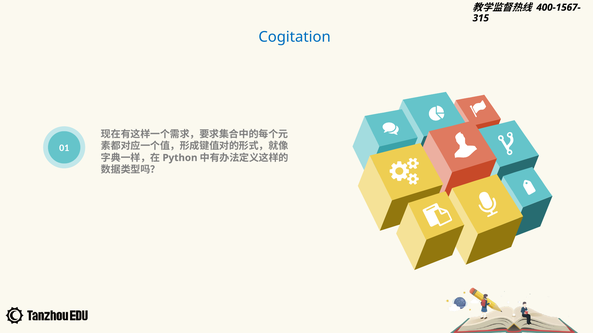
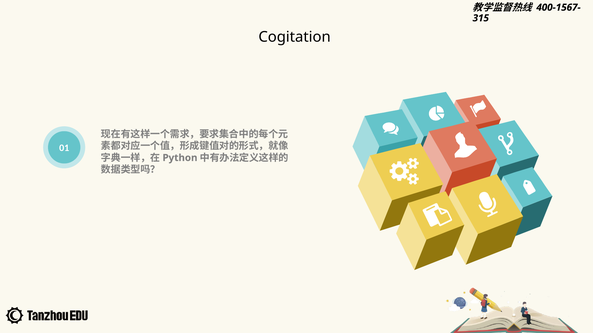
Cogitation colour: blue -> black (295, 37)
